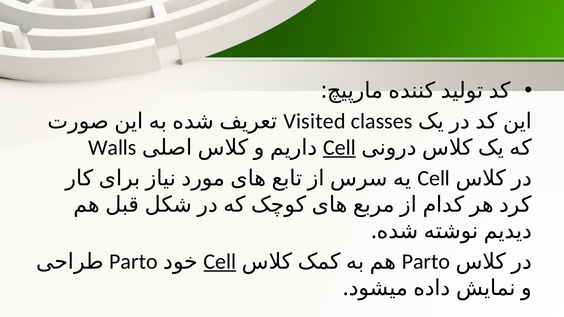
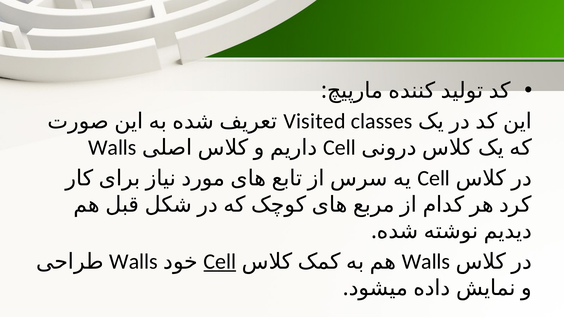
Cell underline: present -> none (339, 148)
Parto: Parto -> Walls (133, 262)
Parto: Parto -> Walls (426, 262)
